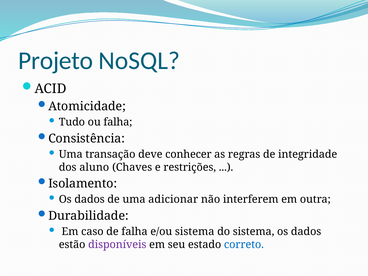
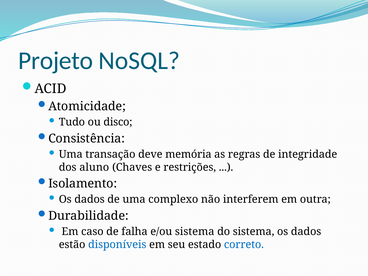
ou falha: falha -> disco (118, 122)
conhecer: conhecer -> memória (188, 154)
adicionar: adicionar -> complexo (173, 199)
disponíveis colour: purple -> blue (117, 245)
